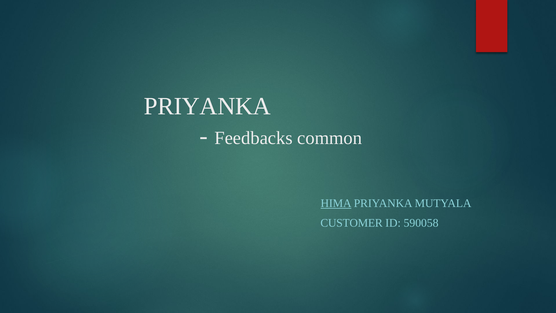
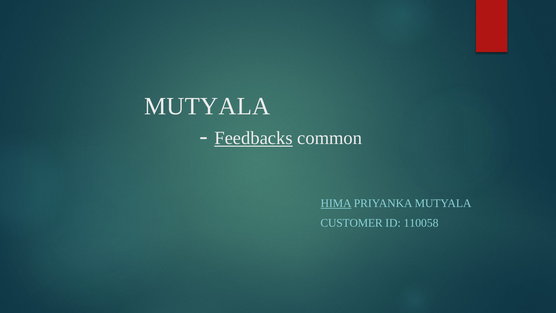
PRIYANKA: PRIYANKA -> MUTYALA (207, 106)
Feedbacks underline: none -> present (254, 138)
590058: 590058 -> 110058 (421, 223)
